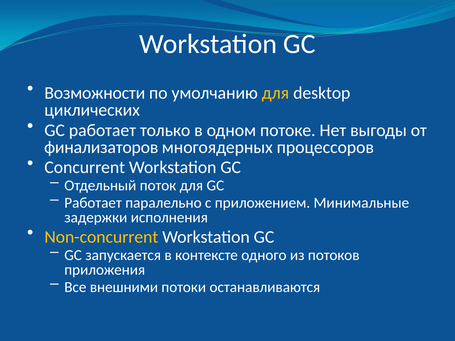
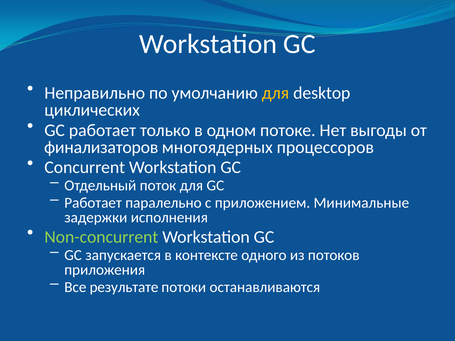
Возможности: Возможности -> Неправильно (95, 93)
Non-concurrent colour: yellow -> light green (101, 237)
внешними: внешними -> результате (124, 287)
